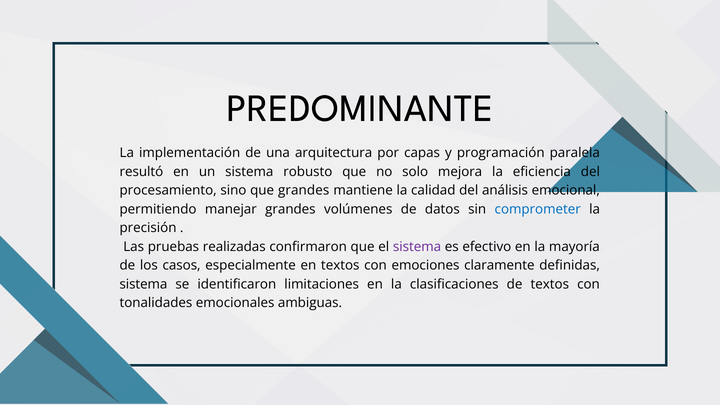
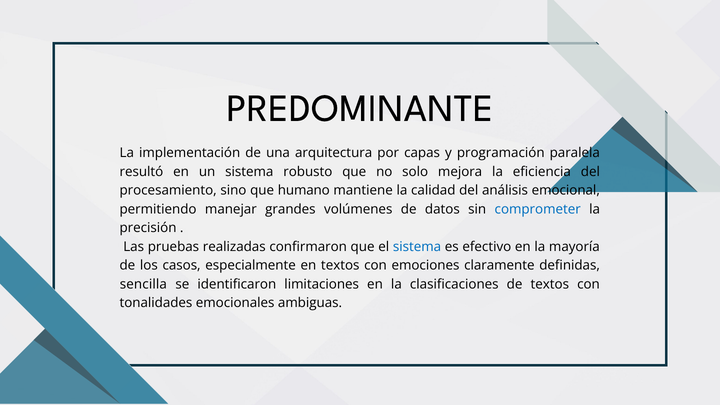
que grandes: grandes -> humano (304, 190)
sistema colour: purple -> blue (417, 247)
sistema: sistema -> sencilla (143, 284)
